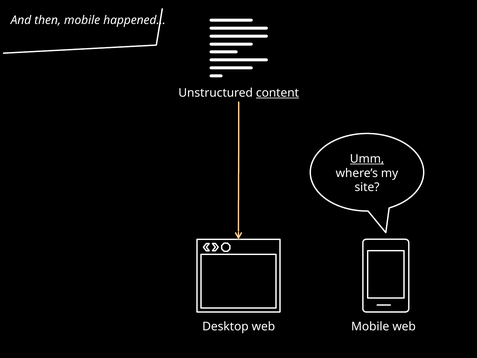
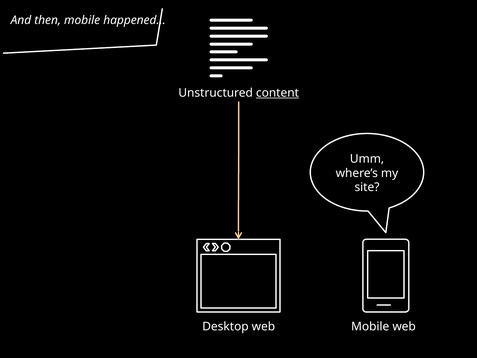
Umm underline: present -> none (367, 159)
